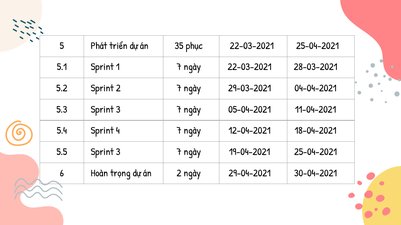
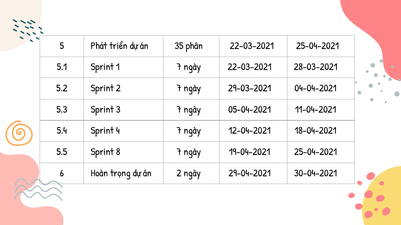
phục: phục -> phân (194, 46)
5.5 Sprint 3: 3 -> 8 (118, 152)
